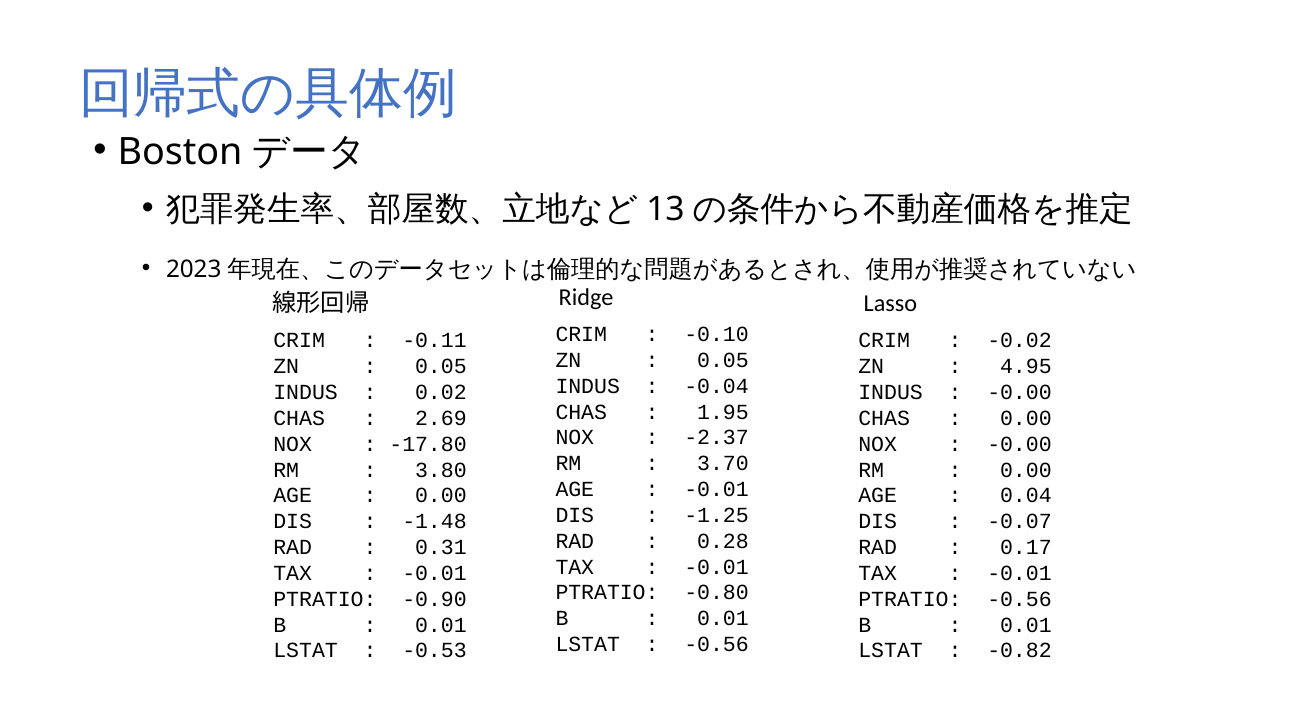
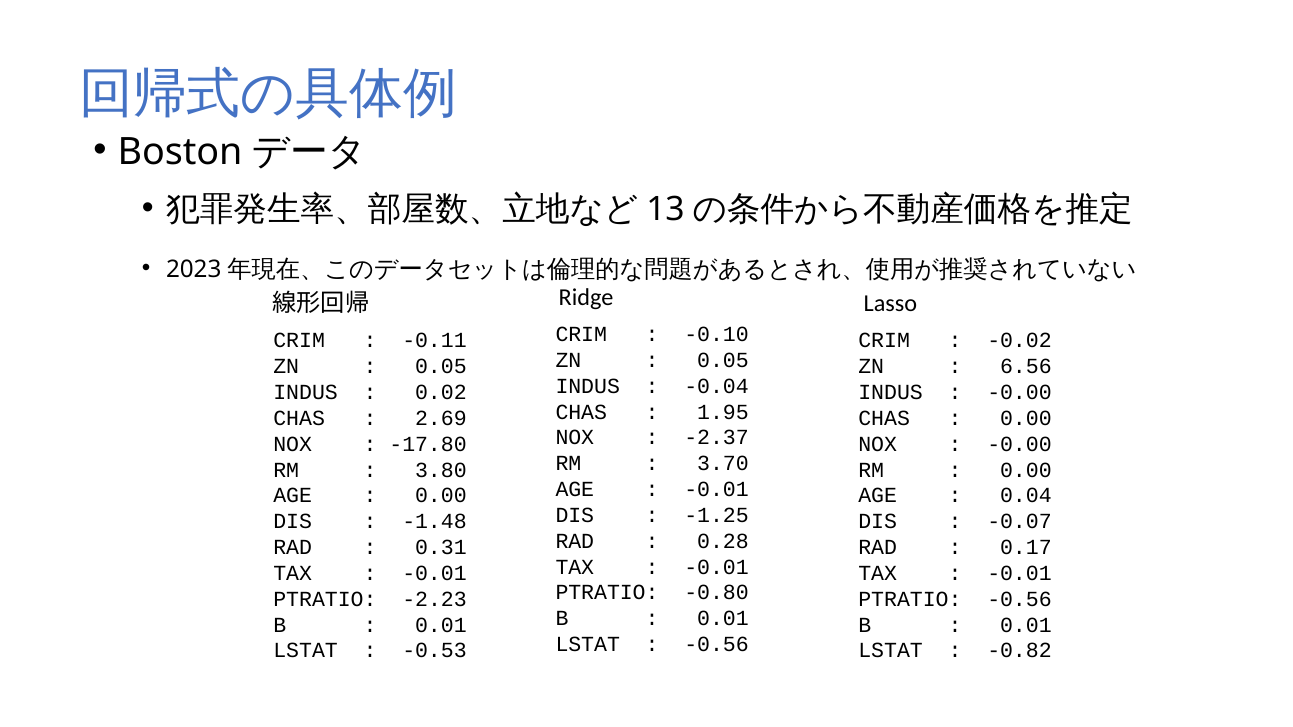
4.95: 4.95 -> 6.56 (1026, 367)
-0.90: -0.90 -> -2.23 (435, 599)
